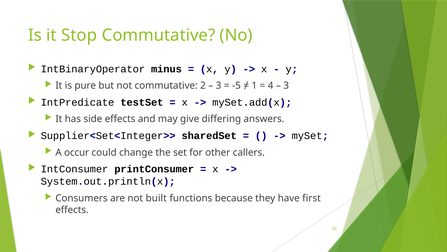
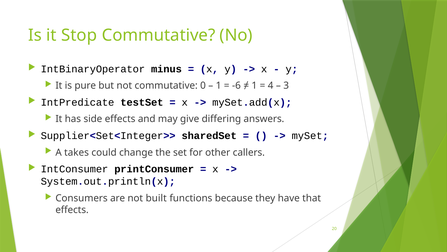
2: 2 -> 0 (203, 85)
3: 3 -> 1 (219, 85)
-5: -5 -> -6 (236, 85)
occur: occur -> takes (77, 152)
first: first -> that (312, 198)
